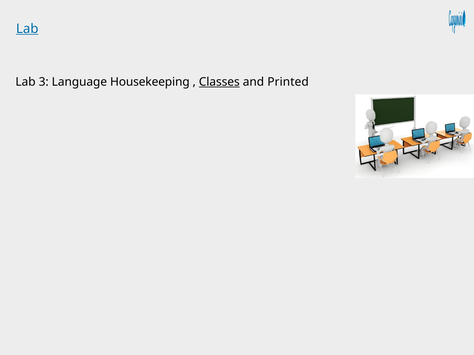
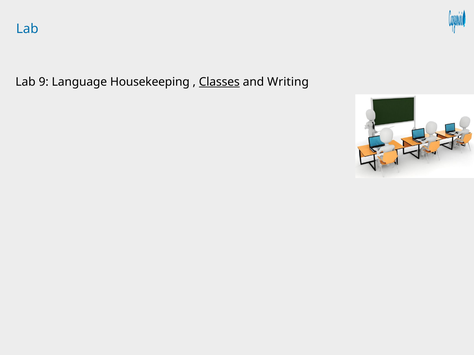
Lab underline: present -> none (27, 29)
3: 3 -> 9 (44, 82)
Printed: Printed -> Writing (288, 82)
